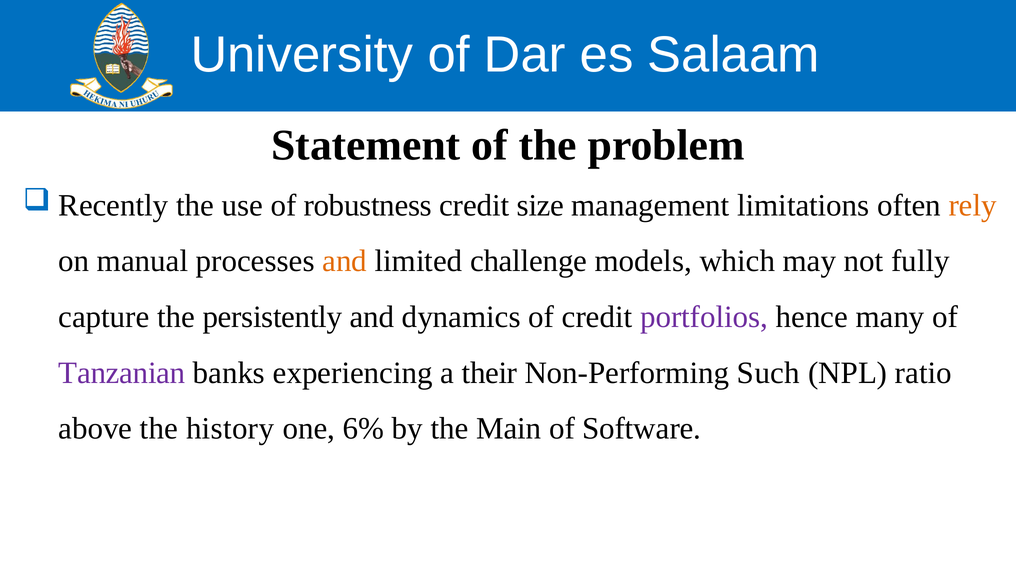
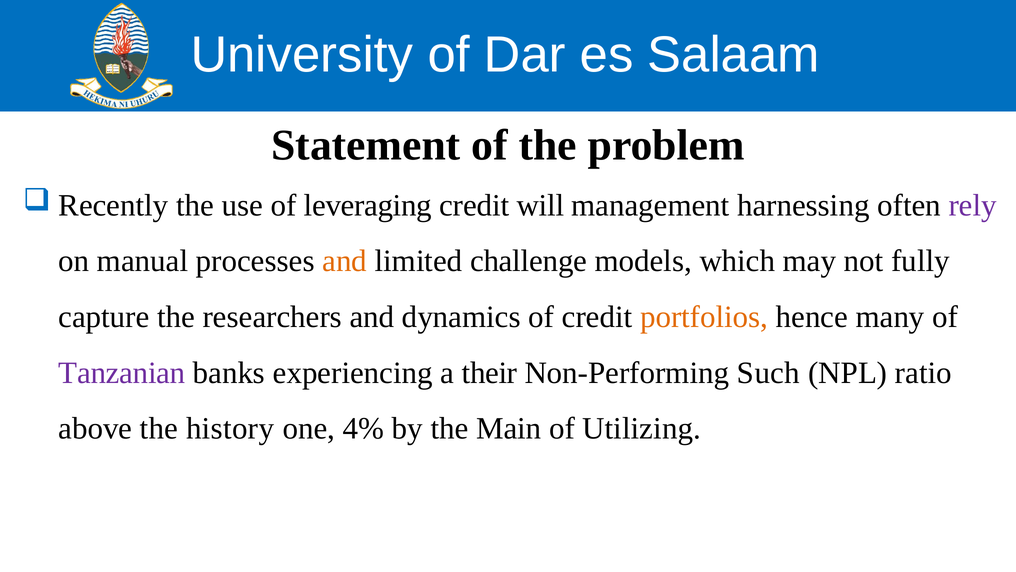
robustness: robustness -> leveraging (368, 205)
size: size -> will (541, 205)
limitations: limitations -> harnessing (803, 205)
rely colour: orange -> purple (973, 205)
persistently: persistently -> researchers (272, 317)
portfolios colour: purple -> orange (704, 317)
6%: 6% -> 4% (363, 428)
Software: Software -> Utilizing (642, 428)
